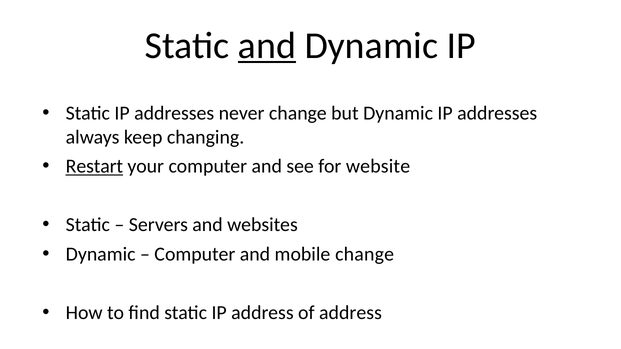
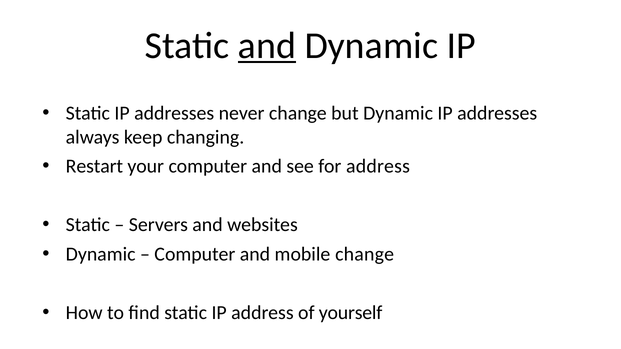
Restart underline: present -> none (94, 167)
for website: website -> address (378, 167)
of address: address -> yourself (351, 313)
